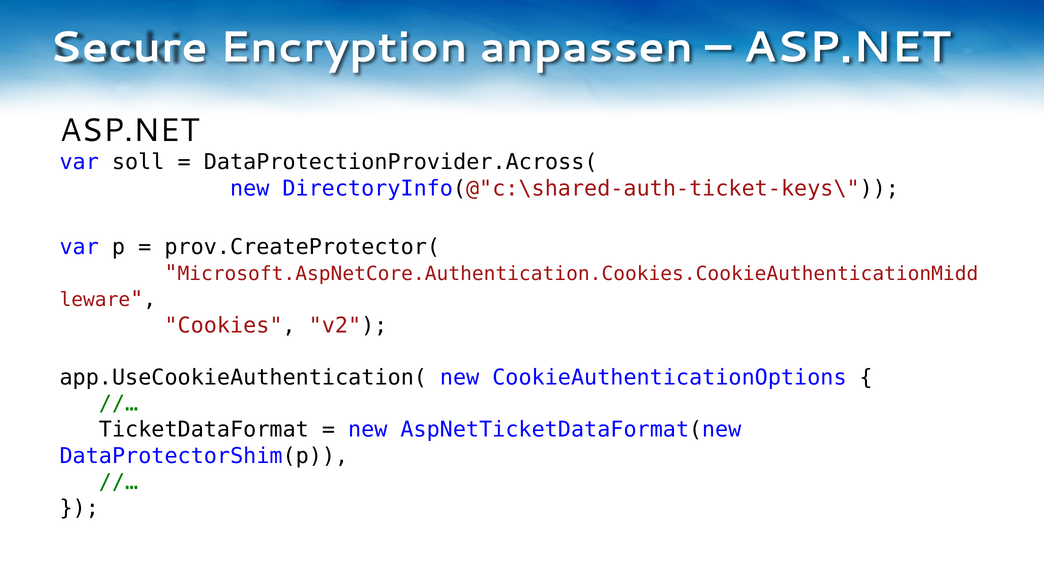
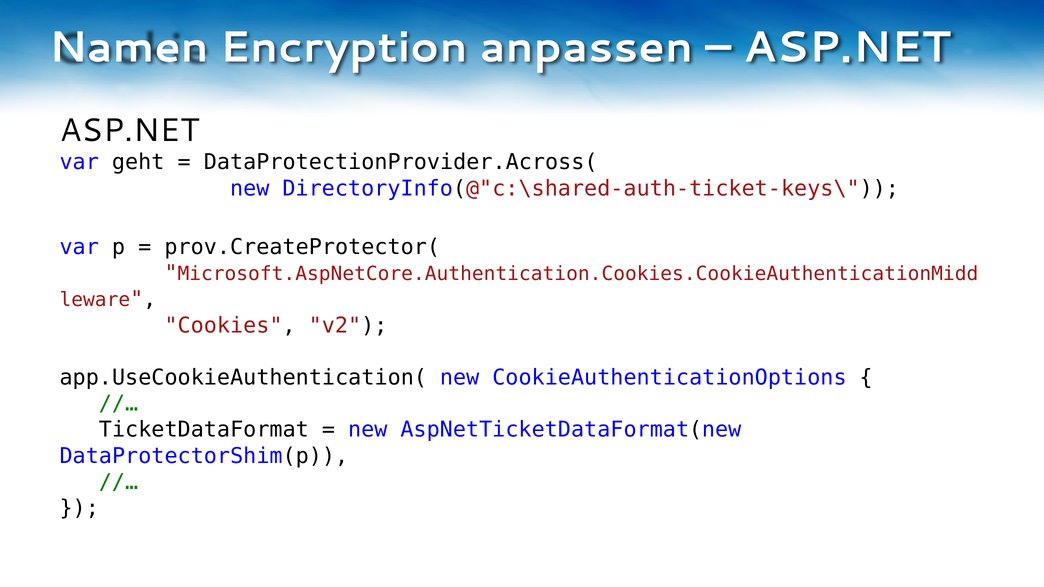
Secure: Secure -> Namen (129, 47)
soll: soll -> geht (138, 162)
